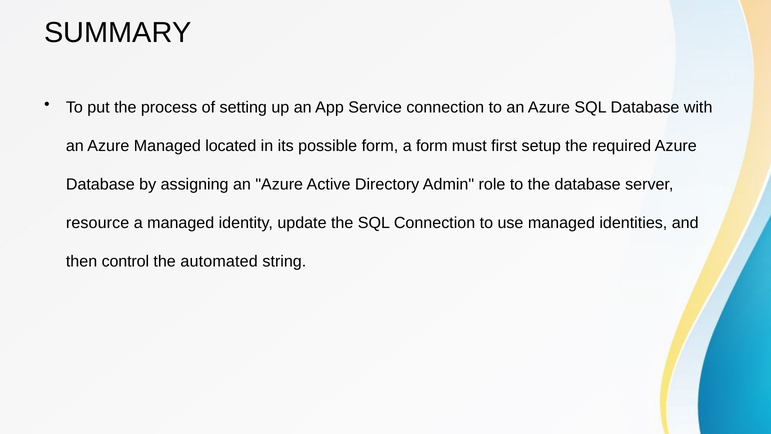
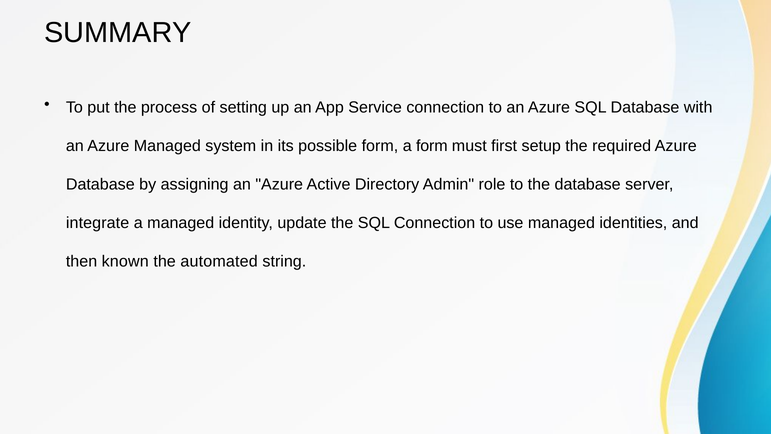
located: located -> system (231, 146)
resource: resource -> integrate (98, 223)
control: control -> known (125, 261)
